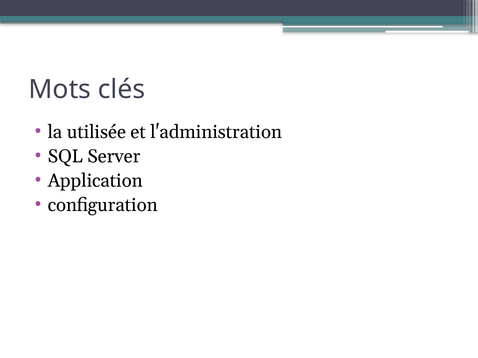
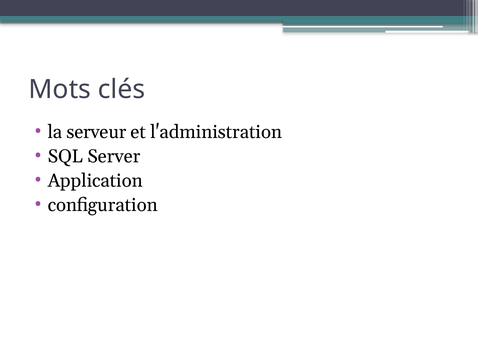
utilisée: utilisée -> serveur (97, 132)
